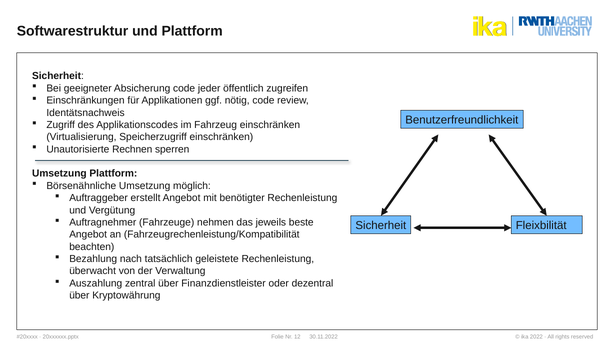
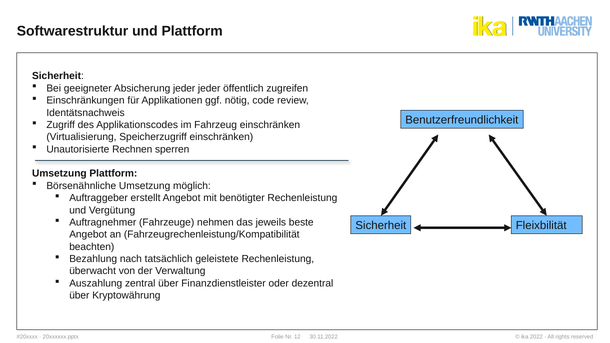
Absicherung code: code -> jeder (184, 88)
